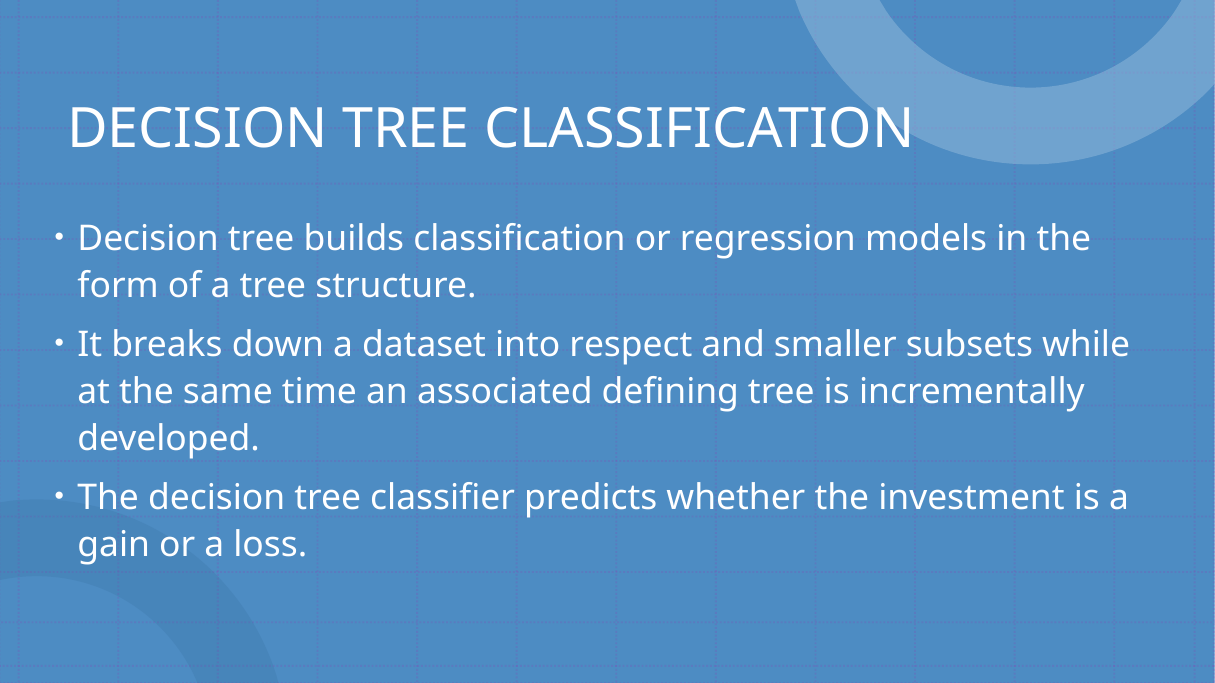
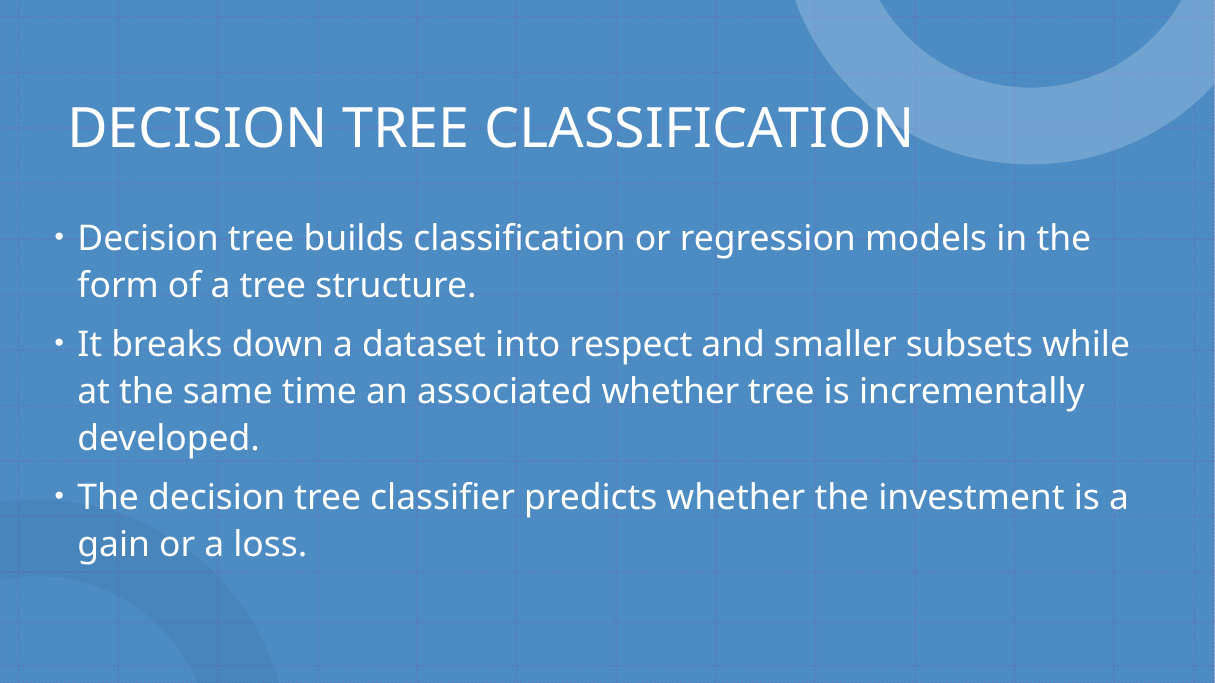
associated defining: defining -> whether (670, 392)
